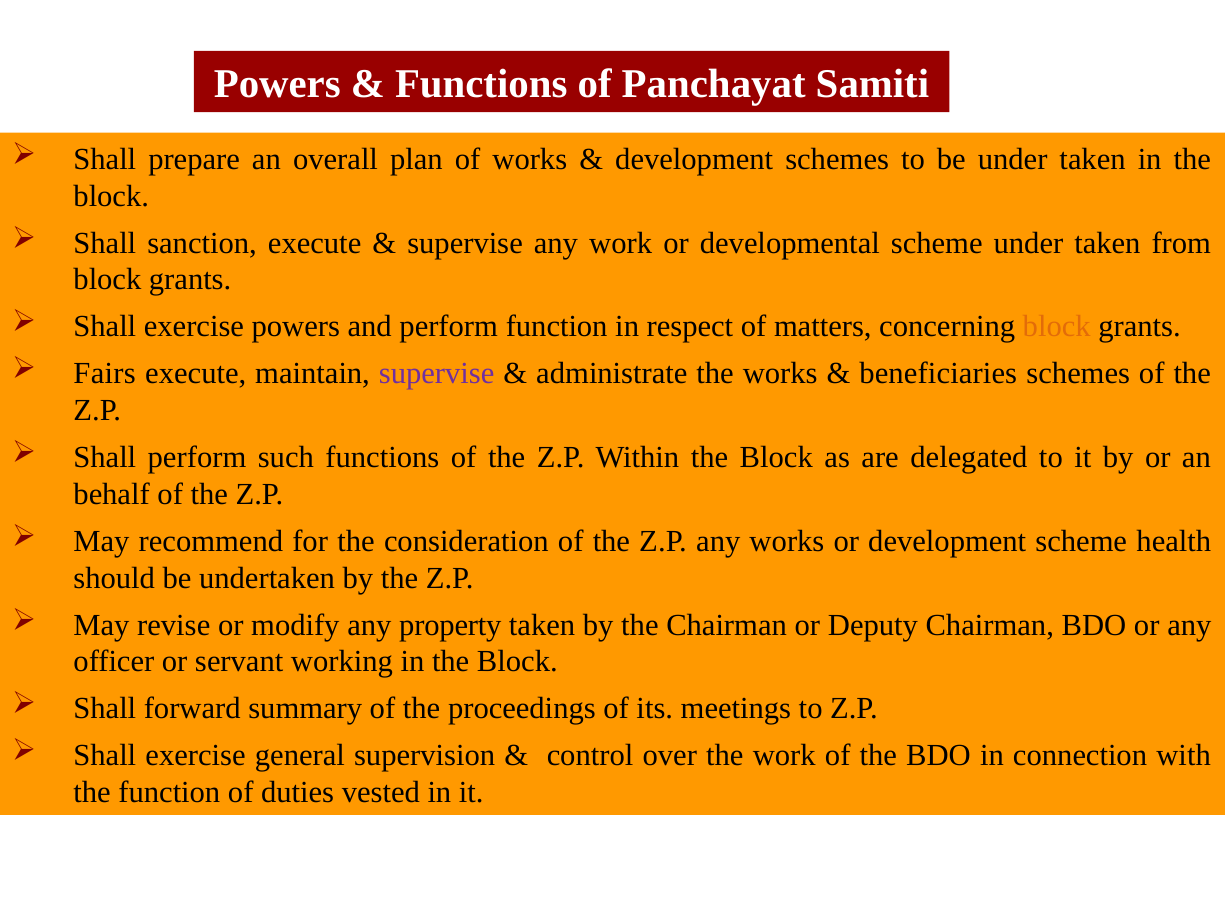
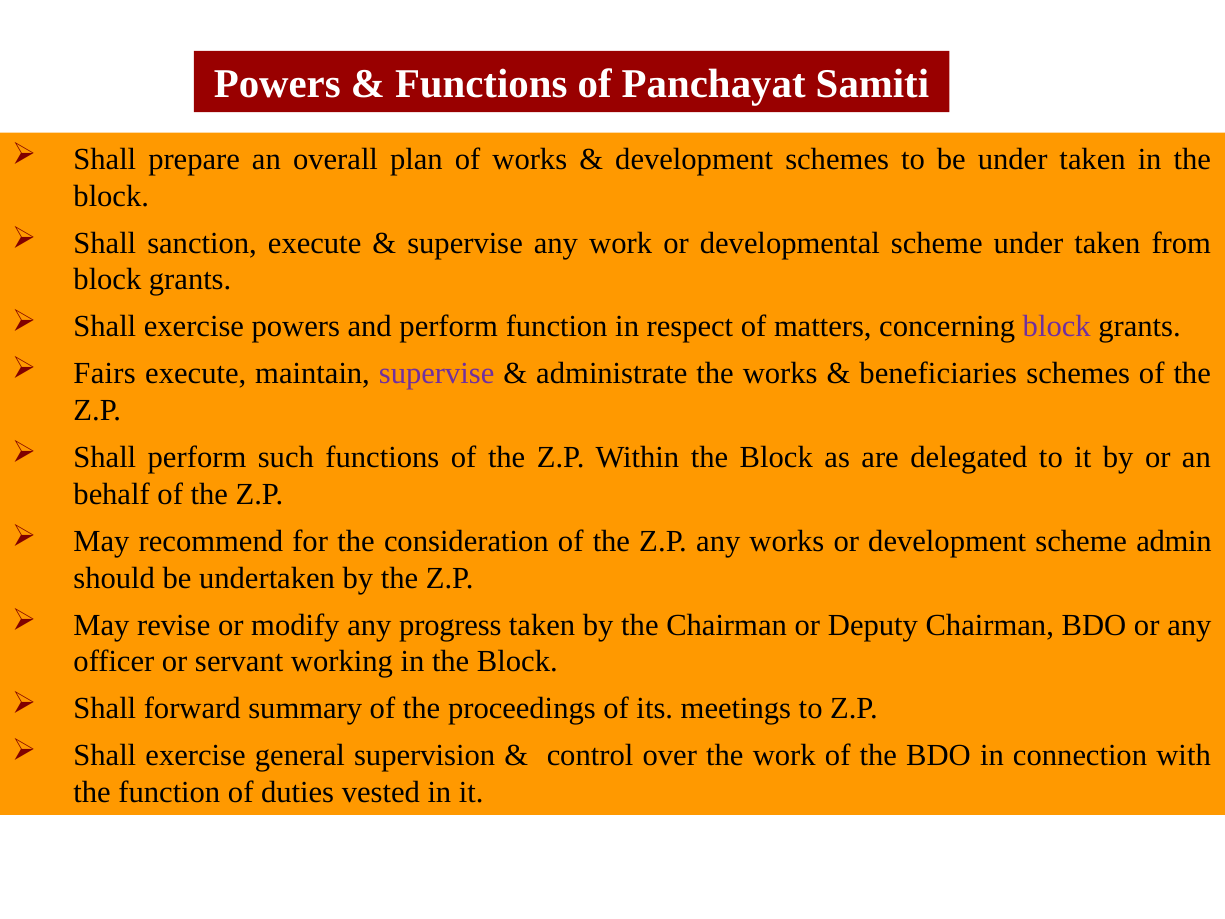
block colour: orange -> purple (1057, 327)
health: health -> admin (1174, 541)
property: property -> progress (450, 625)
